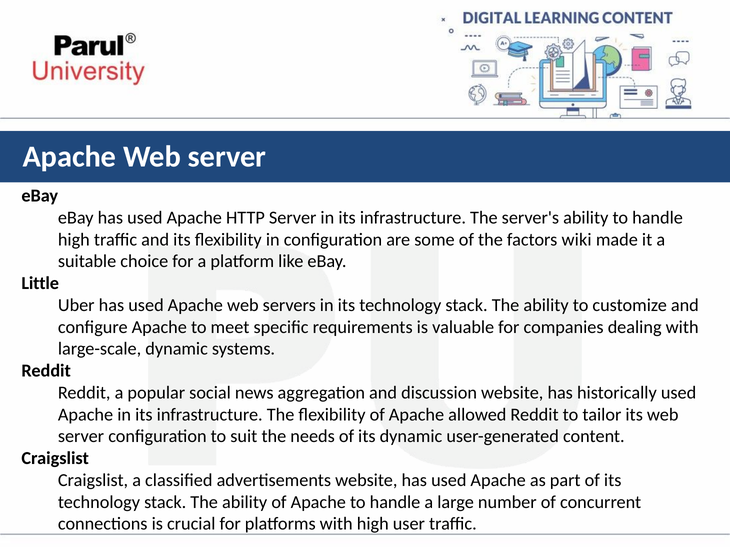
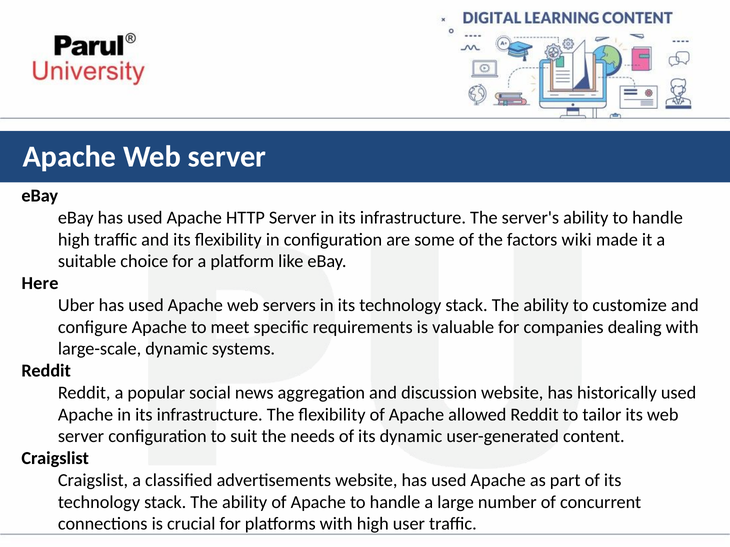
Little: Little -> Here (40, 284)
